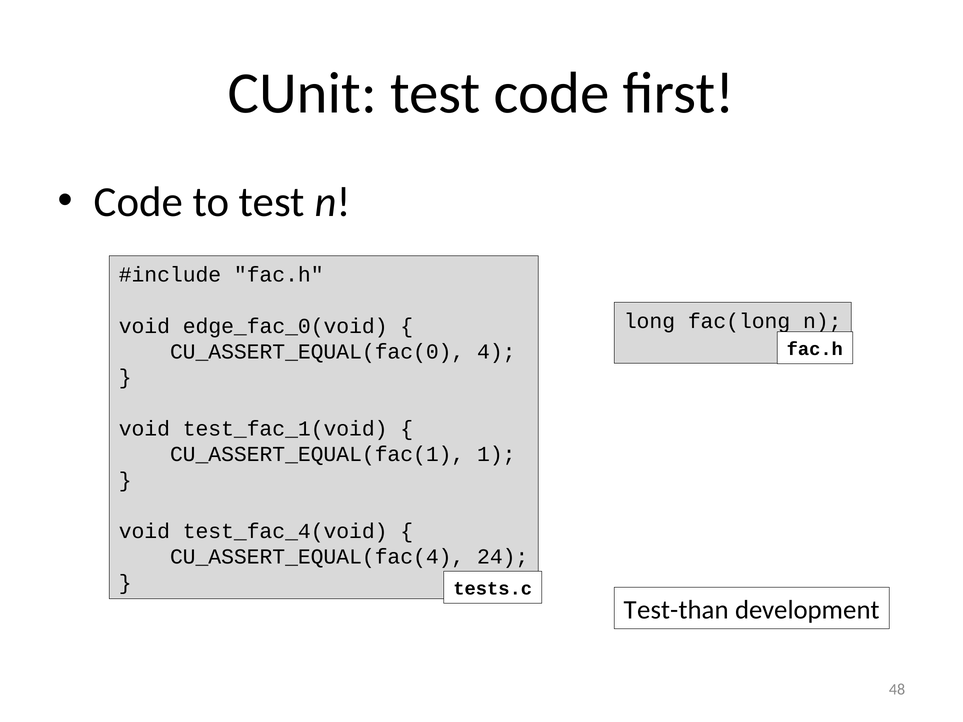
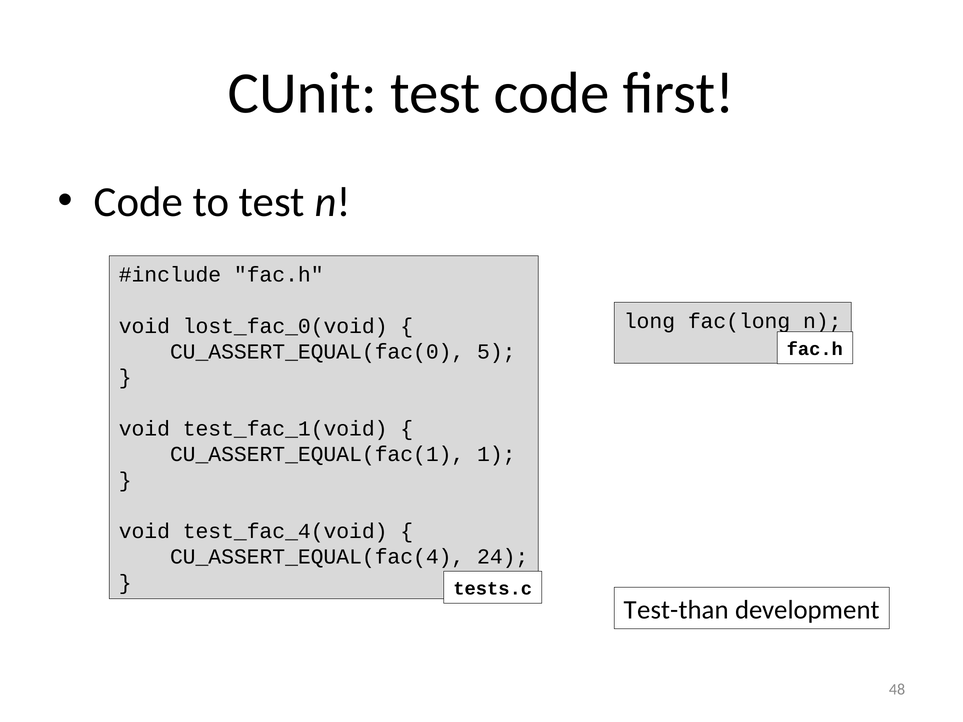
edge_fac_0(void: edge_fac_0(void -> lost_fac_0(void (285, 326)
4: 4 -> 5 (496, 352)
